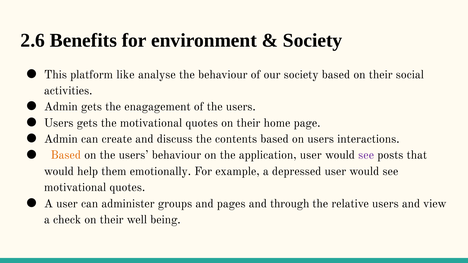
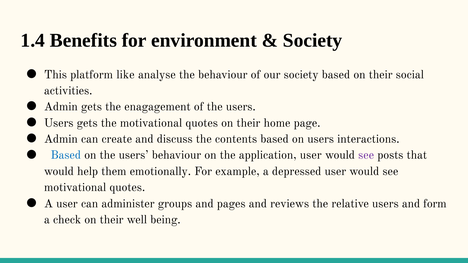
2.6: 2.6 -> 1.4 (33, 41)
Based colour: orange -> blue (66, 155)
through: through -> reviews (290, 204)
view: view -> form (435, 204)
